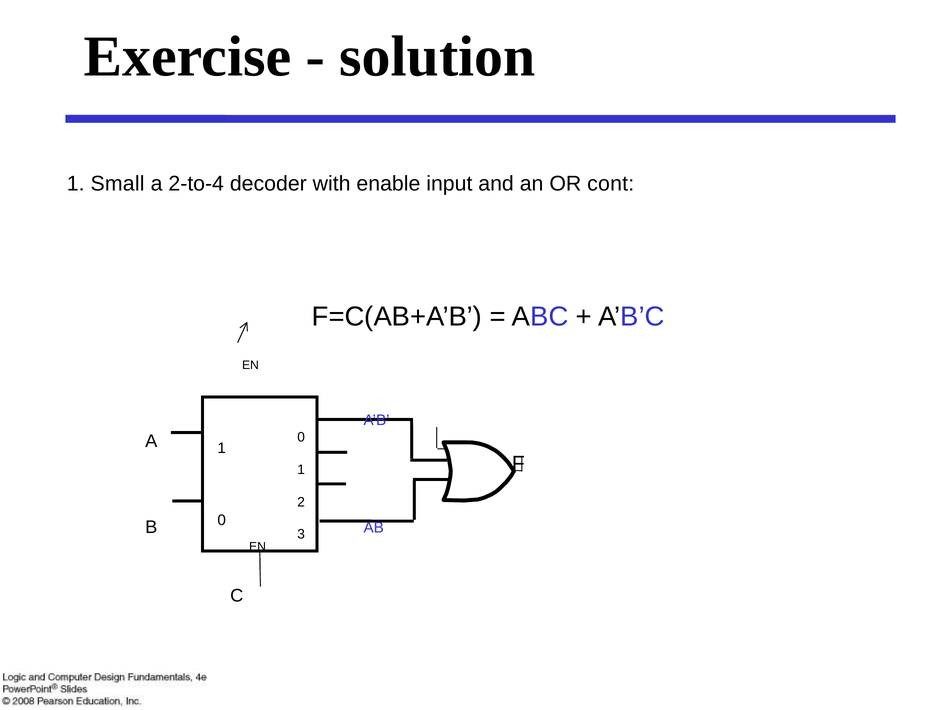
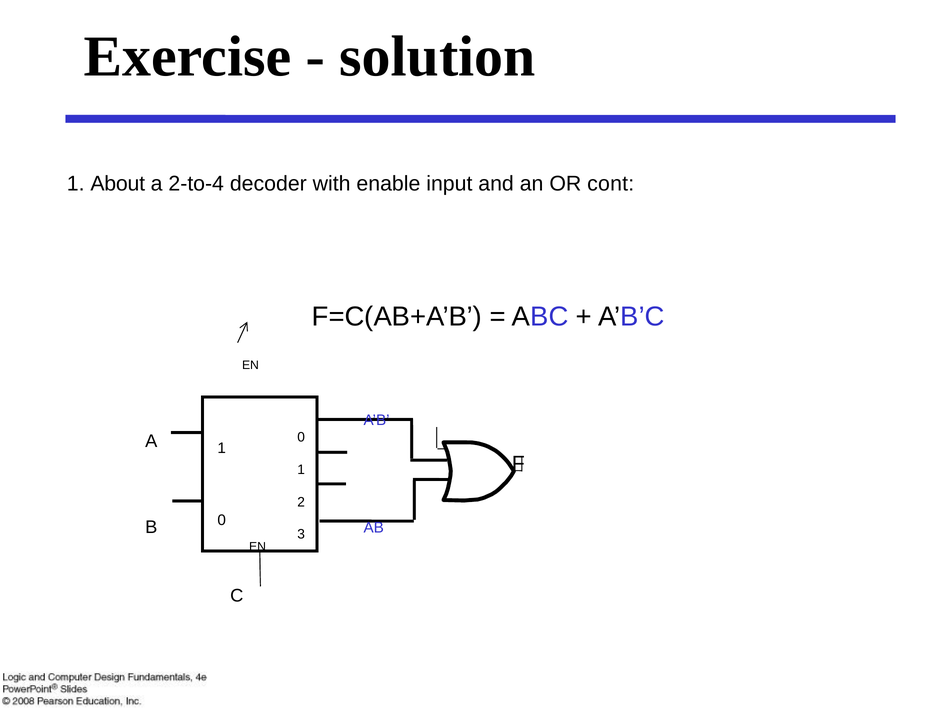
Small: Small -> About (118, 184)
